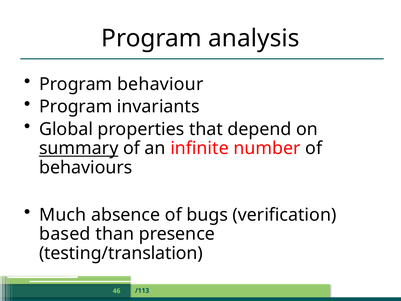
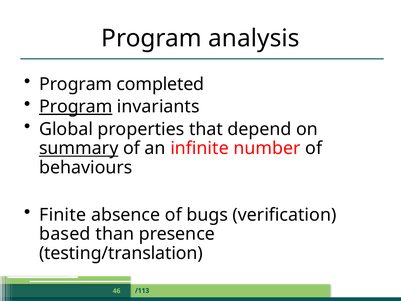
behaviour: behaviour -> completed (160, 84)
Program underline: none -> present (76, 107)
Much: Much -> Finite (63, 215)
